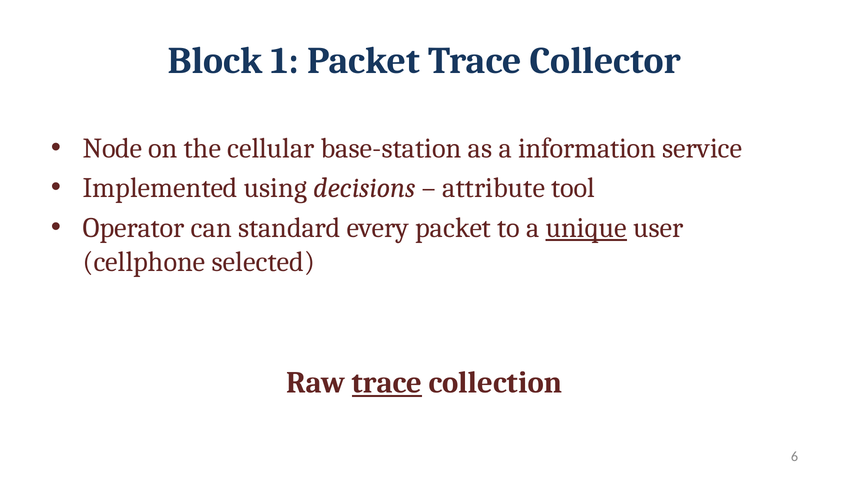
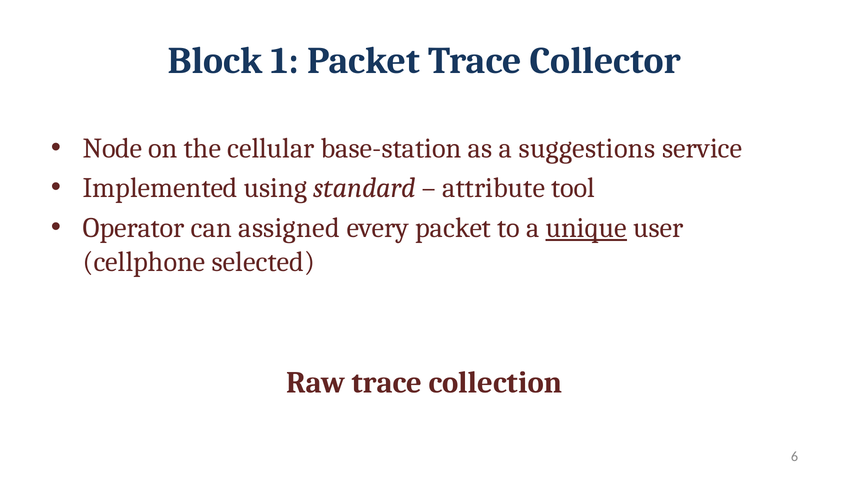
information: information -> suggestions (587, 148)
decisions: decisions -> standard (365, 188)
standard: standard -> assigned (289, 228)
trace underline: present -> none (387, 382)
